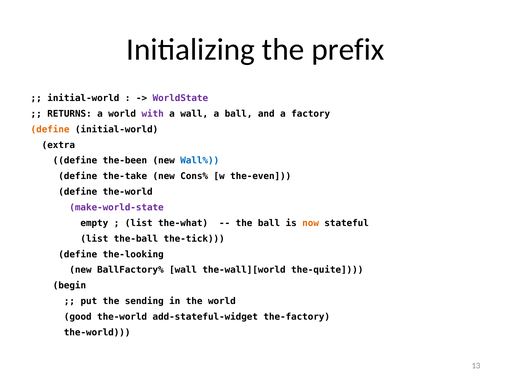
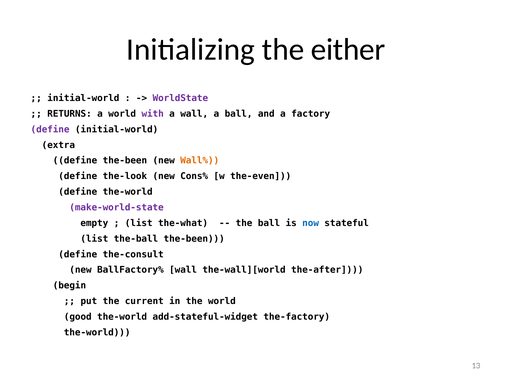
prefix: prefix -> either (348, 49)
define colour: orange -> purple (50, 129)
Wall% colour: blue -> orange (200, 161)
the-take: the-take -> the-look (125, 176)
now colour: orange -> blue (311, 223)
the-ball the-tick: the-tick -> the-been (194, 239)
the-looking: the-looking -> the-consult (133, 254)
the-quite: the-quite -> the-after (327, 270)
sending: sending -> current (144, 301)
